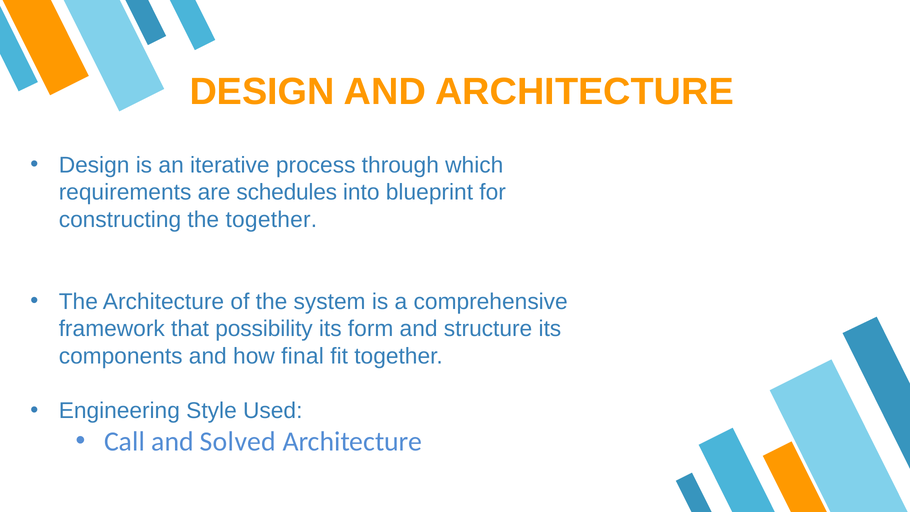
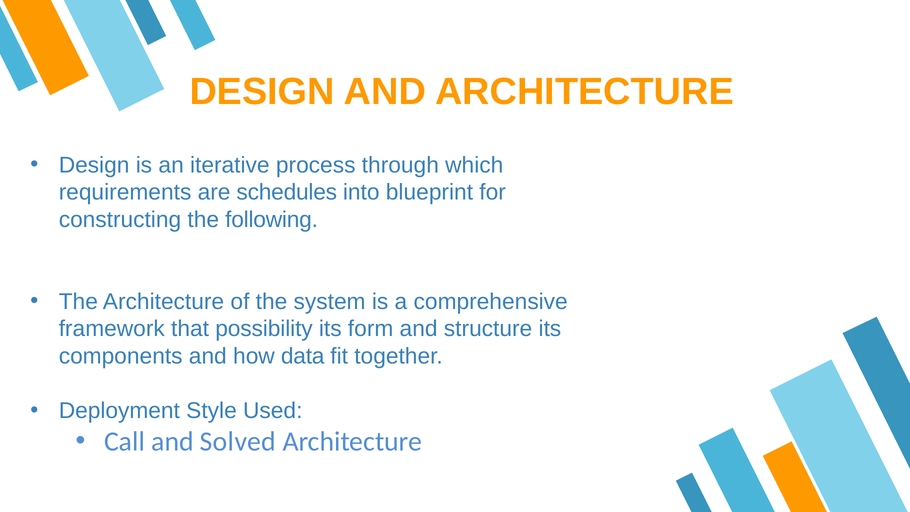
the together: together -> following (272, 220)
final: final -> data (303, 356)
Engineering: Engineering -> Deployment (119, 411)
